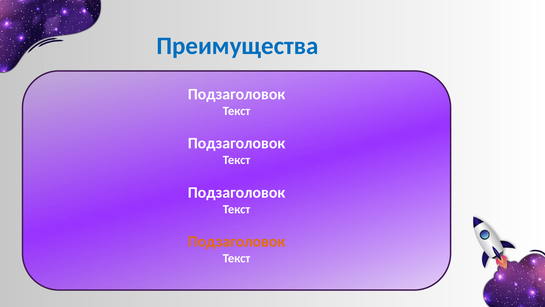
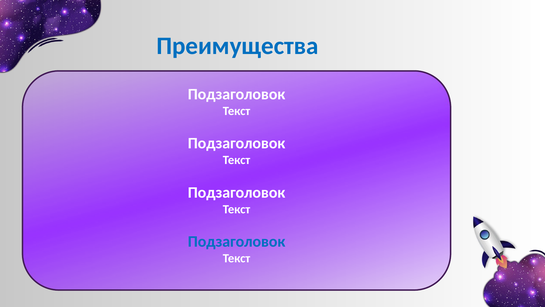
Подзаголовок colour: orange -> blue (237, 241)
